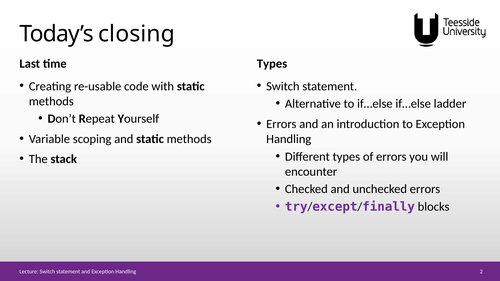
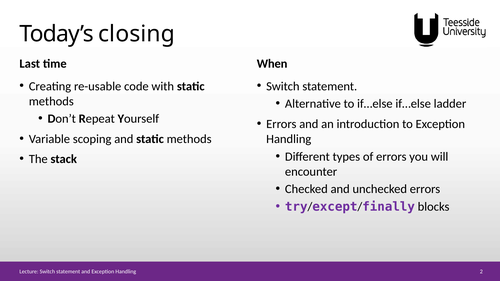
Types: Types -> When (272, 64)
